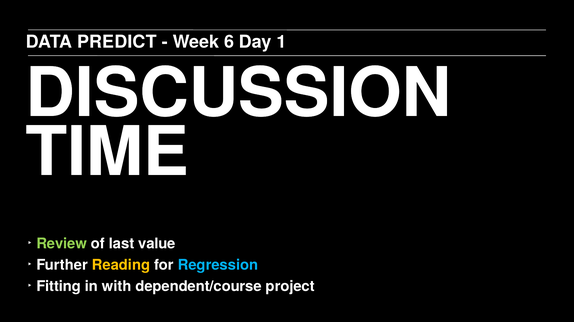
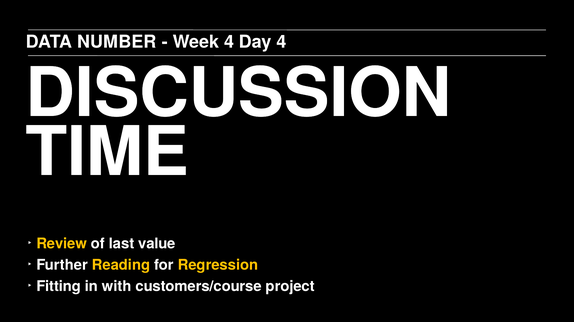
PREDICT: PREDICT -> NUMBER (117, 42)
Week 6: 6 -> 4 (229, 42)
Day 1: 1 -> 4 (281, 42)
Review colour: light green -> yellow (62, 244)
Regression colour: light blue -> yellow (218, 265)
dependent/course: dependent/course -> customers/course (199, 287)
